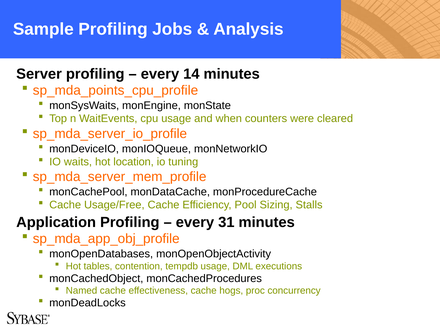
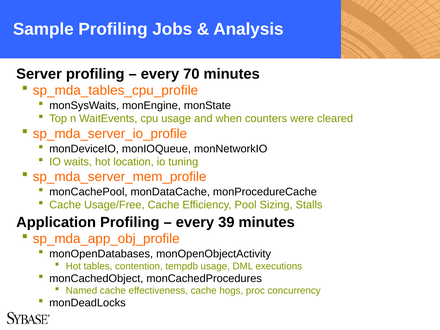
14: 14 -> 70 (191, 74)
sp_mda_points_cpu_profile: sp_mda_points_cpu_profile -> sp_mda_tables_cpu_profile (116, 90)
31: 31 -> 39 (226, 222)
